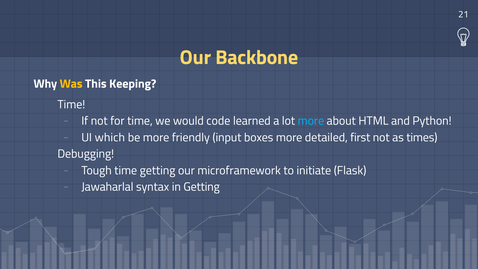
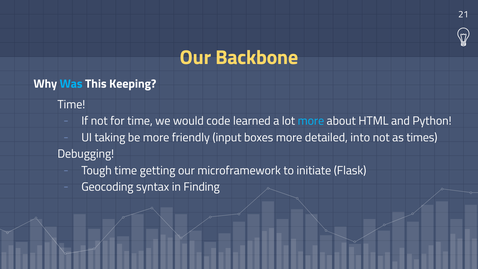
Was colour: yellow -> light blue (71, 84)
which: which -> taking (110, 137)
first: first -> into (360, 137)
Jawaharlal: Jawaharlal -> Geocoding (107, 187)
in Getting: Getting -> Finding (202, 187)
